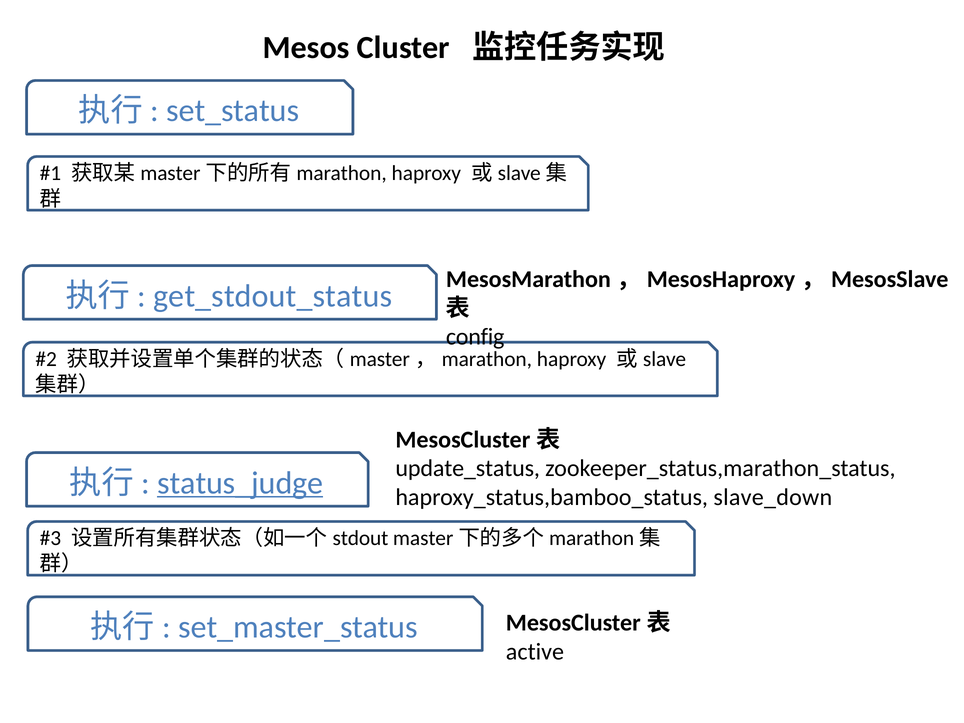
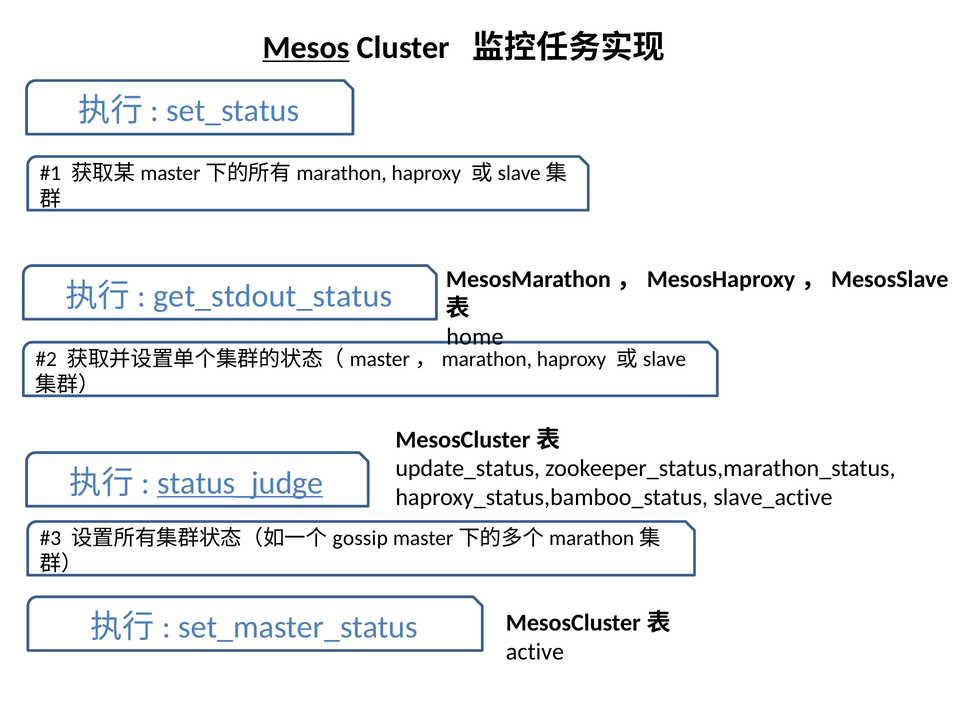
Mesos underline: none -> present (306, 47)
config: config -> home (475, 337)
slave_down: slave_down -> slave_active (773, 497)
stdout: stdout -> gossip (360, 538)
